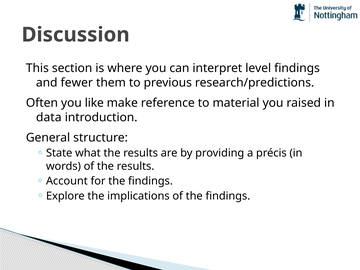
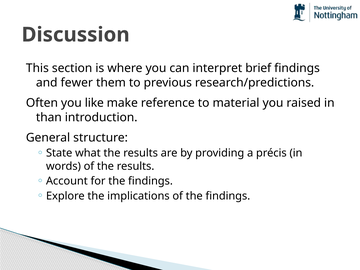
level: level -> brief (258, 68)
data: data -> than (49, 117)
